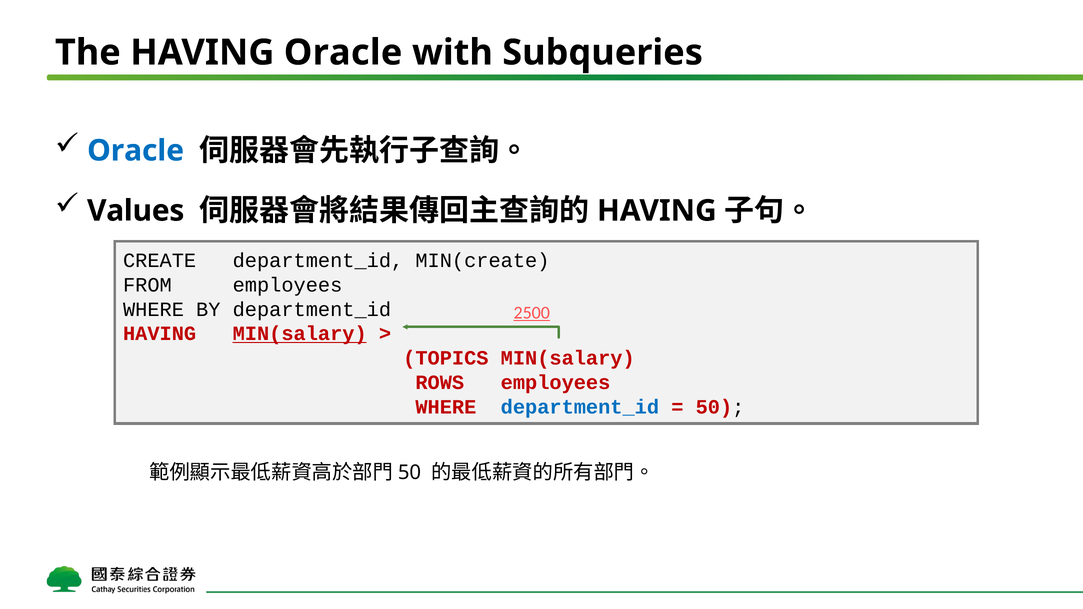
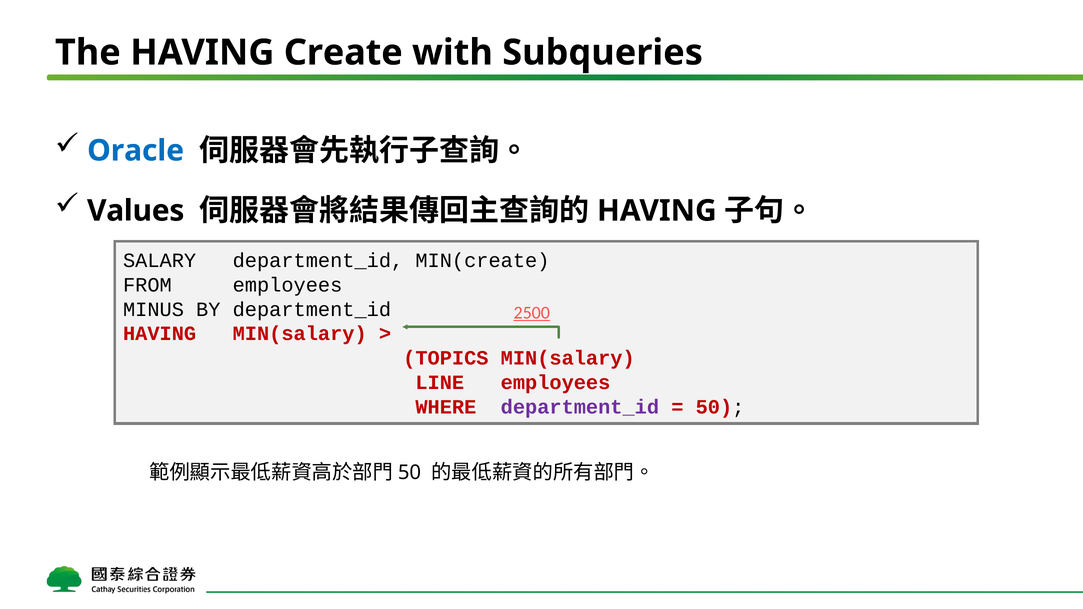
HAVING Oracle: Oracle -> Create (343, 53)
CREATE: CREATE -> SALARY (160, 261)
WHERE: WHERE -> MINUS (153, 310)
MIN(salary underline: present -> none (300, 334)
ROWS: ROWS -> LINE (440, 383)
department_id colour: blue -> purple (580, 407)
